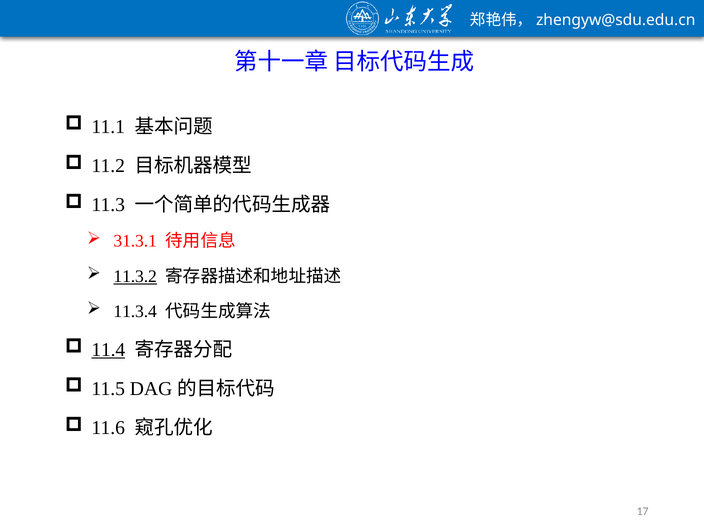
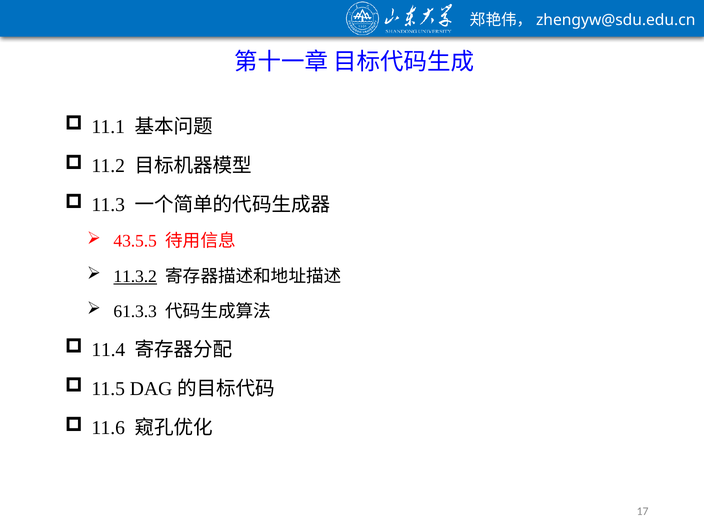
31.3.1: 31.3.1 -> 43.5.5 (135, 241)
11.3.4: 11.3.4 -> 61.3.3 (135, 312)
11.4 underline: present -> none (108, 350)
